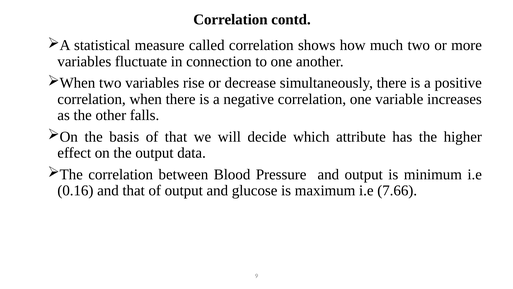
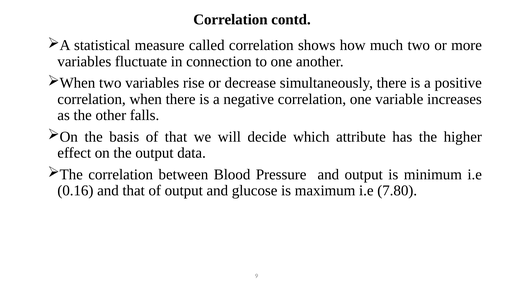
7.66: 7.66 -> 7.80 (397, 190)
